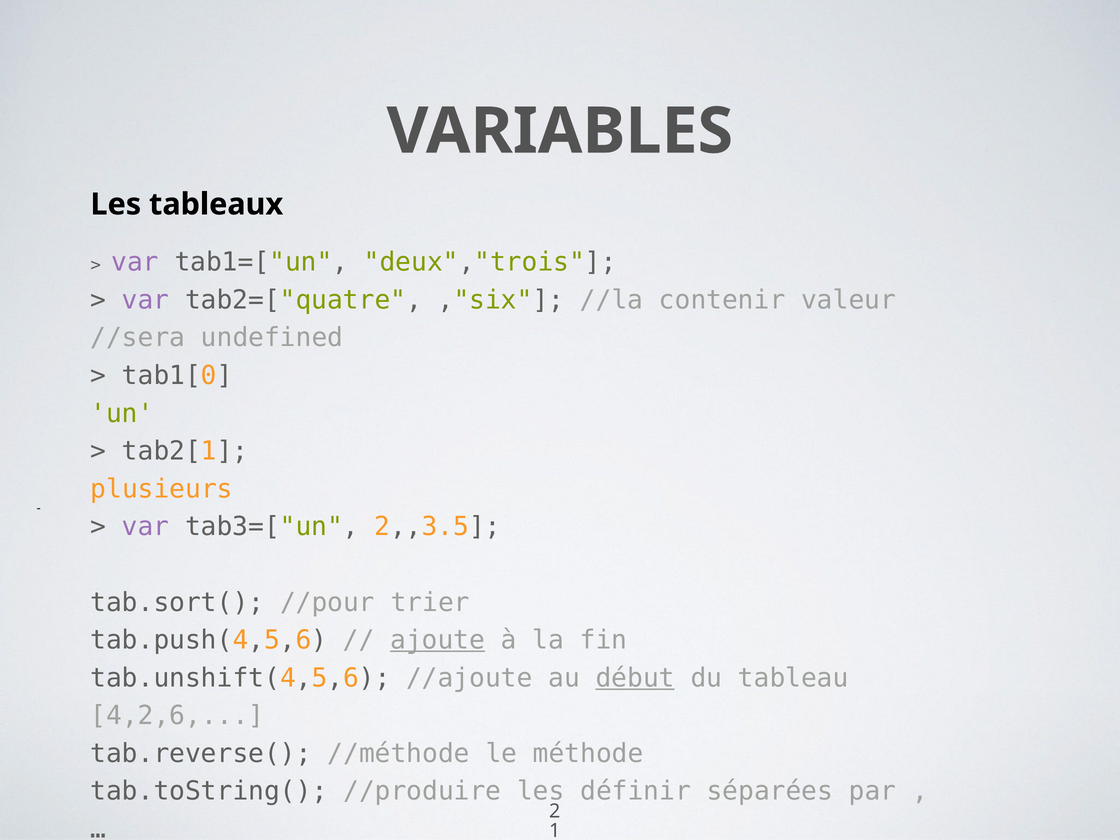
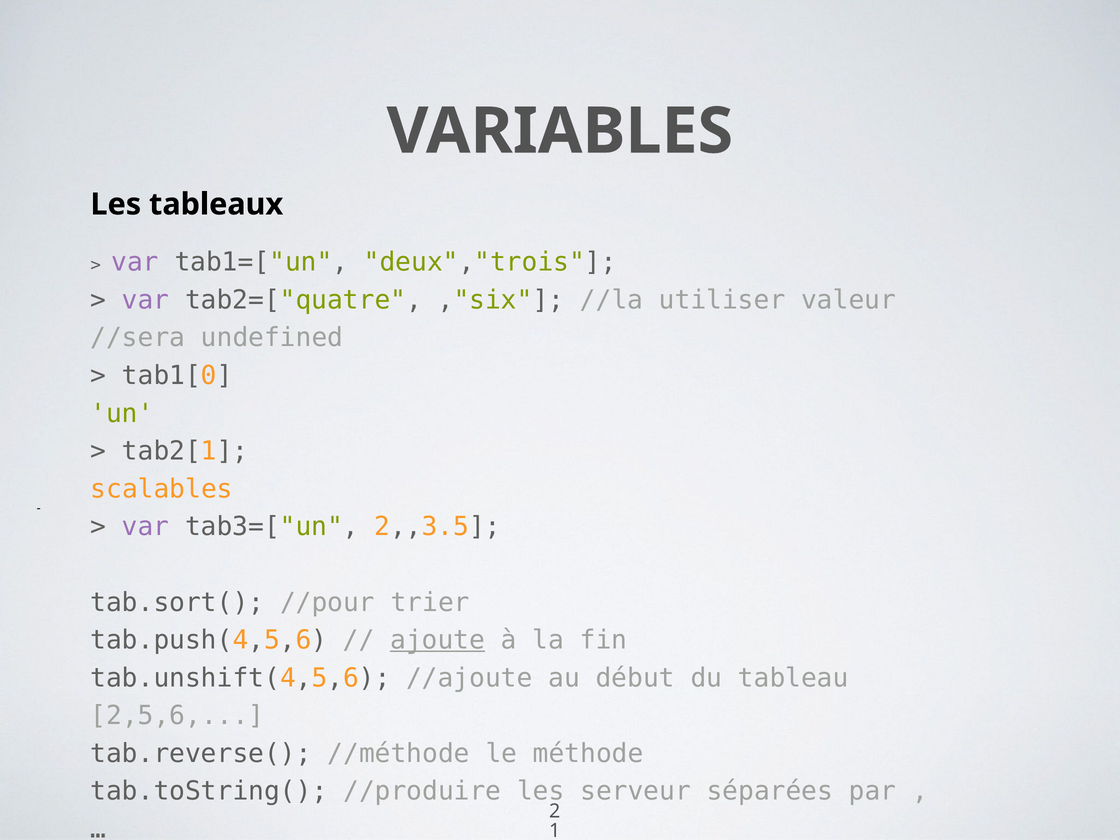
contenir: contenir -> utiliser (722, 300)
plusieurs: plusieurs -> scalables (162, 489)
début underline: present -> none (635, 678)
4,2,6: 4,2,6 -> 2,5,6 (177, 716)
définir: définir -> serveur (636, 791)
